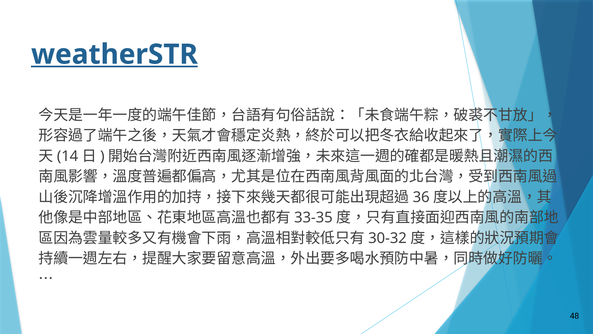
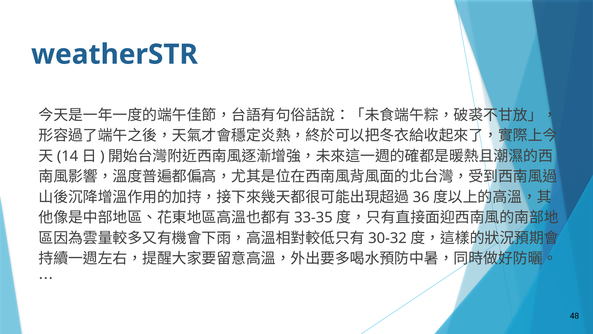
weatherSTR underline: present -> none (114, 54)
